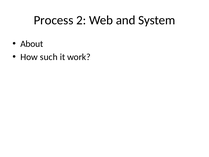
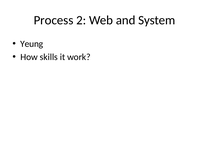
About: About -> Yeung (32, 44)
such: such -> skills (49, 57)
